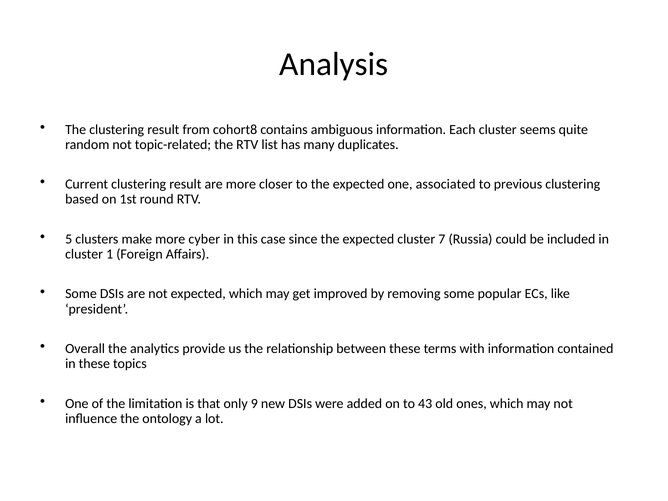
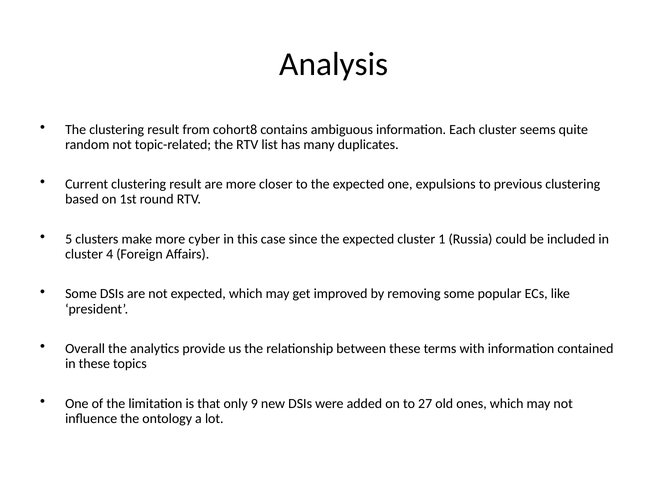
associated: associated -> expulsions (446, 184)
7: 7 -> 1 (442, 239)
1: 1 -> 4 (110, 254)
43: 43 -> 27 (425, 403)
